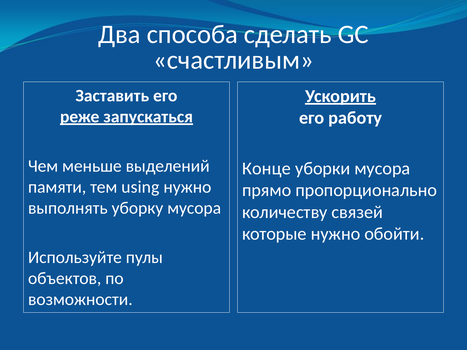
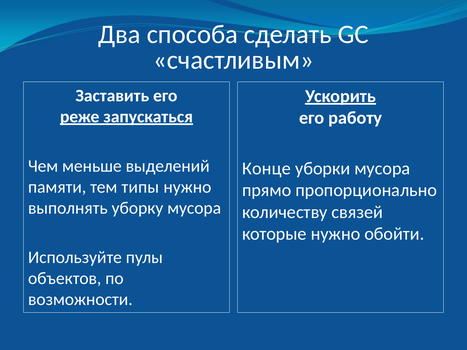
using: using -> типы (140, 187)
